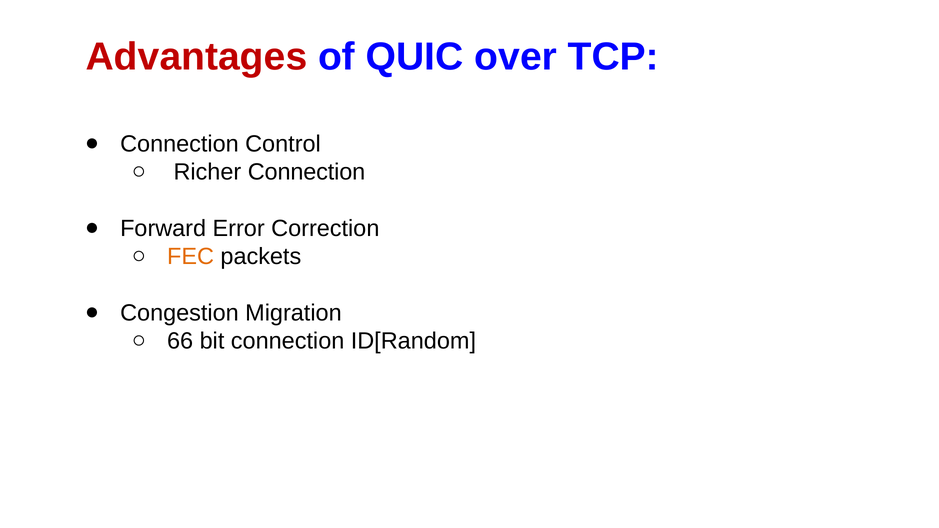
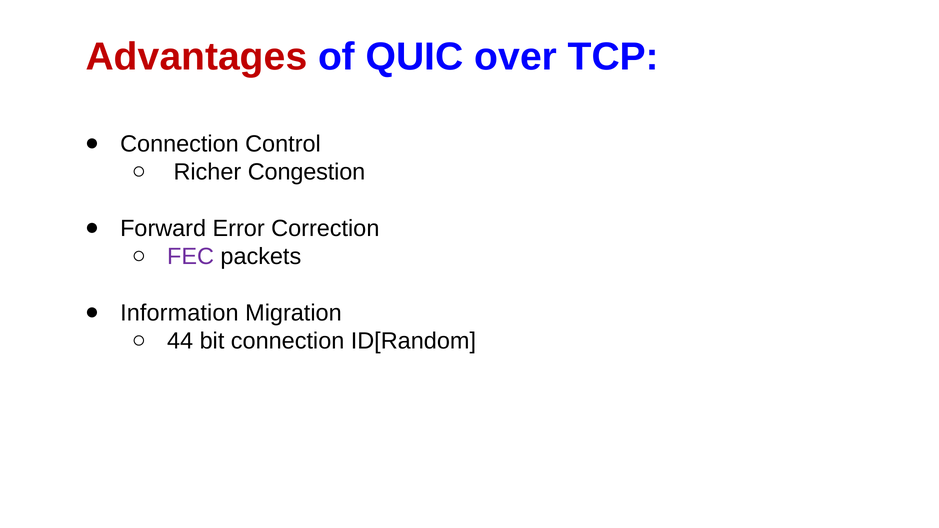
Richer Connection: Connection -> Congestion (307, 172)
FEC colour: orange -> purple (191, 257)
Congestion: Congestion -> Information (179, 313)
66: 66 -> 44 (180, 341)
